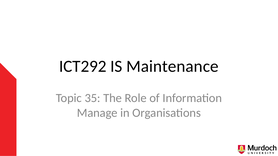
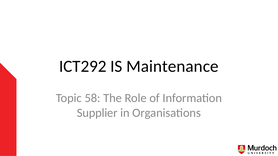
35: 35 -> 58 (93, 98)
Manage: Manage -> Supplier (97, 113)
